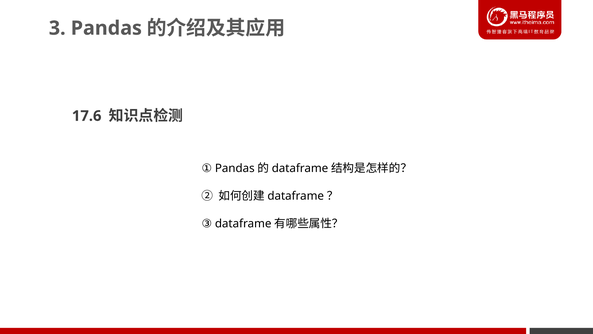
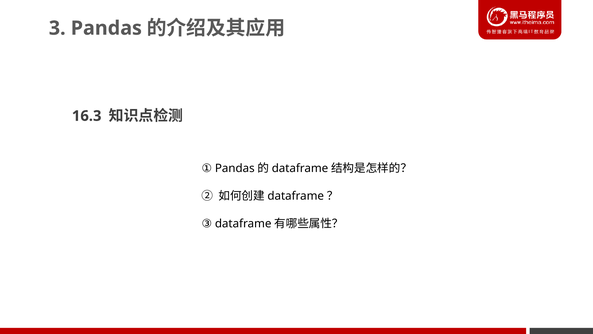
17.6: 17.6 -> 16.3 (87, 116)
